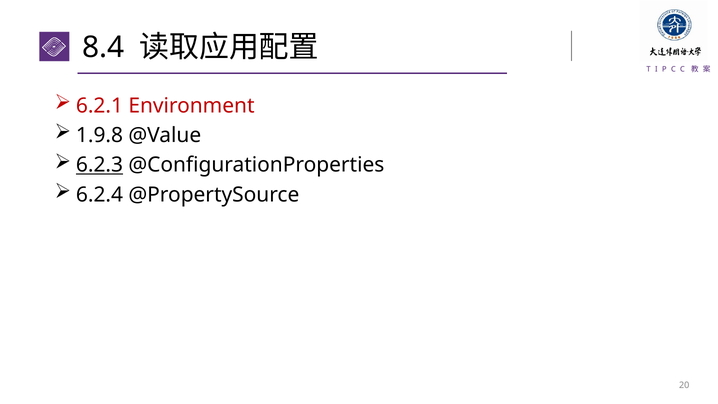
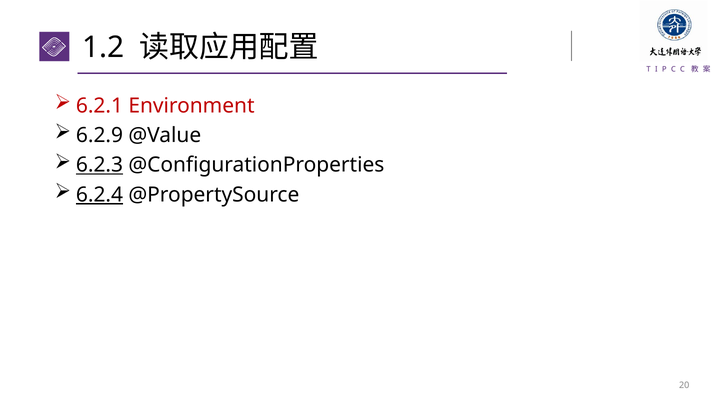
8.4: 8.4 -> 1.2 (103, 47)
1.9.8: 1.9.8 -> 6.2.9 (99, 135)
6.2.4 underline: none -> present (99, 195)
